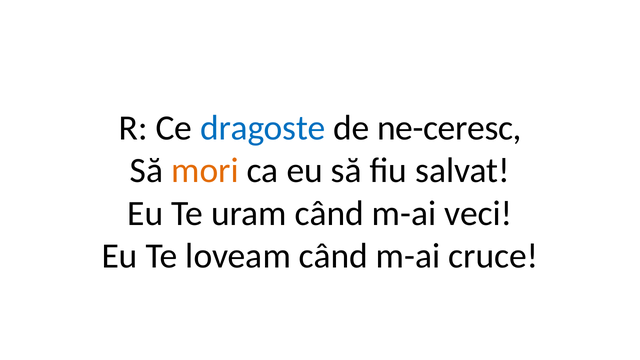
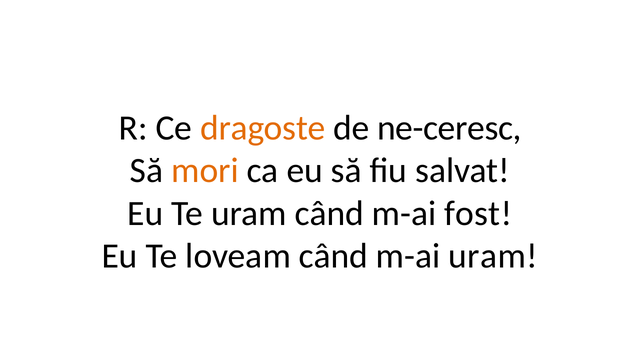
dragoste colour: blue -> orange (263, 128)
veci: veci -> fost (478, 213)
m-ai cruce: cruce -> uram (493, 256)
